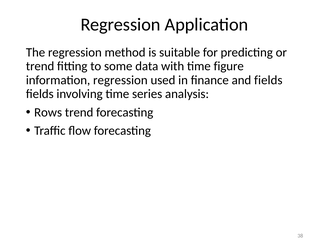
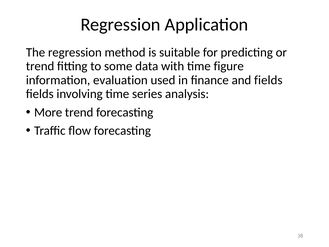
information regression: regression -> evaluation (120, 80)
Rows: Rows -> More (48, 112)
